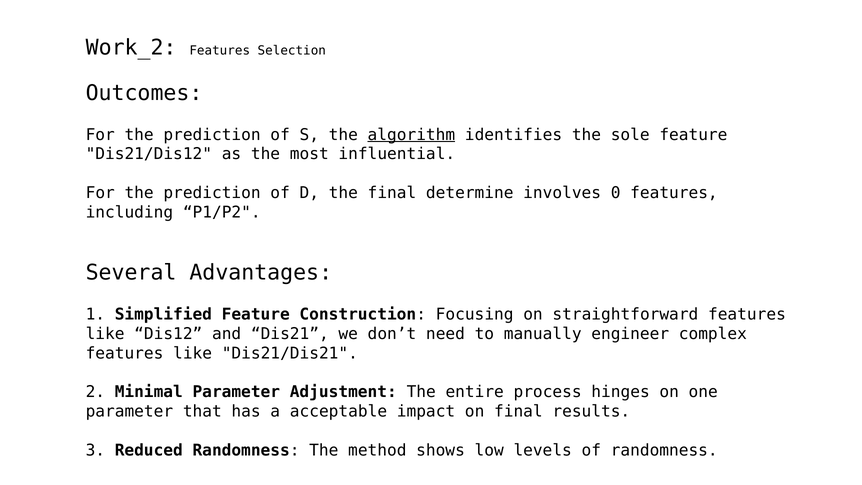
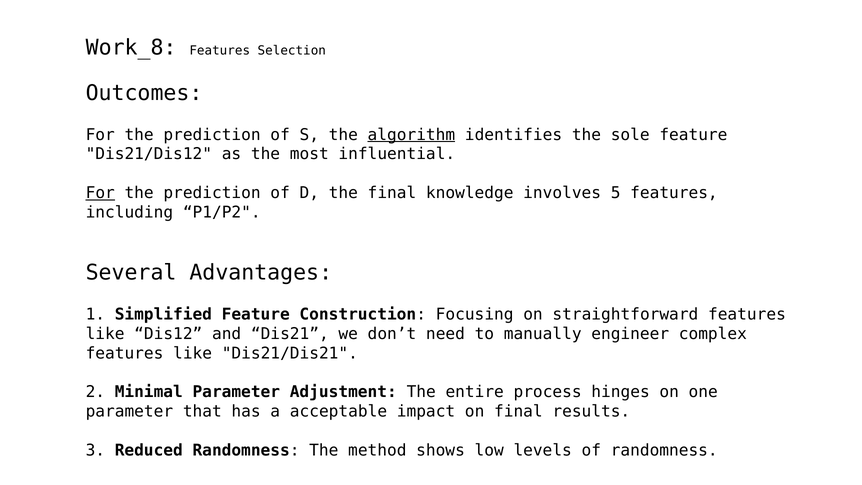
Work_2: Work_2 -> Work_8 (131, 48)
For underline: none -> present (100, 193)
determine: determine -> knowledge (470, 193)
0: 0 -> 5 (616, 193)
